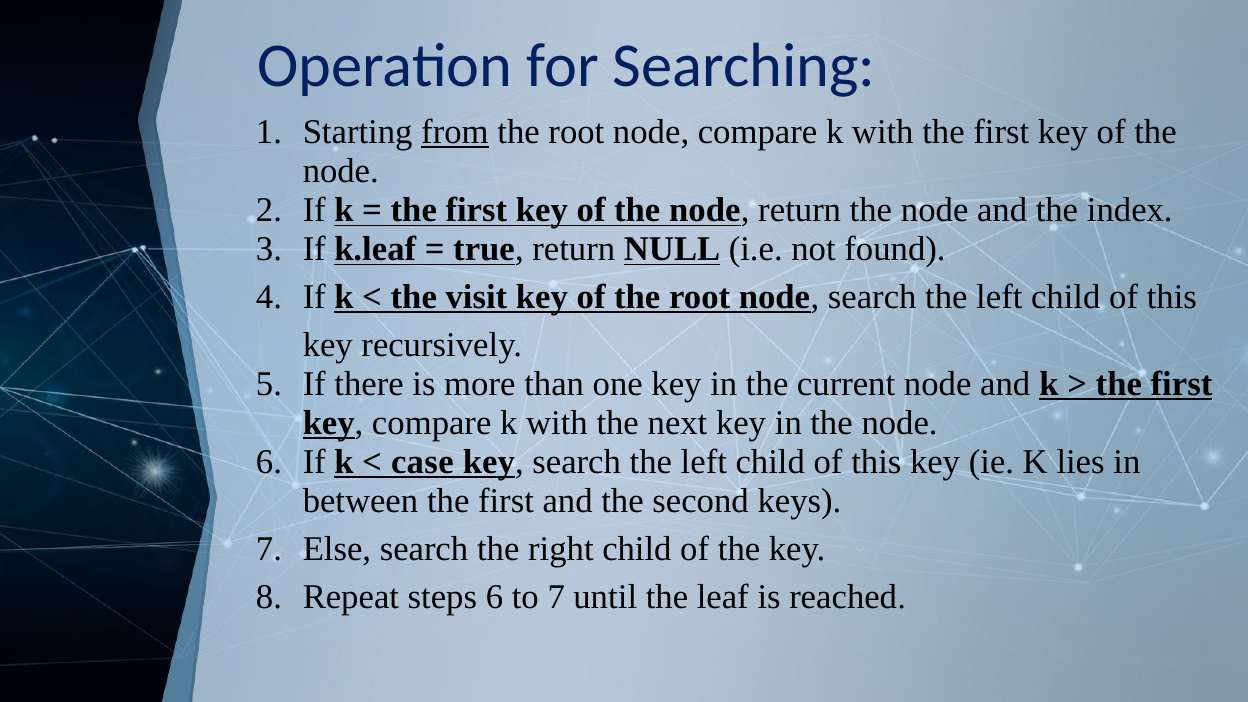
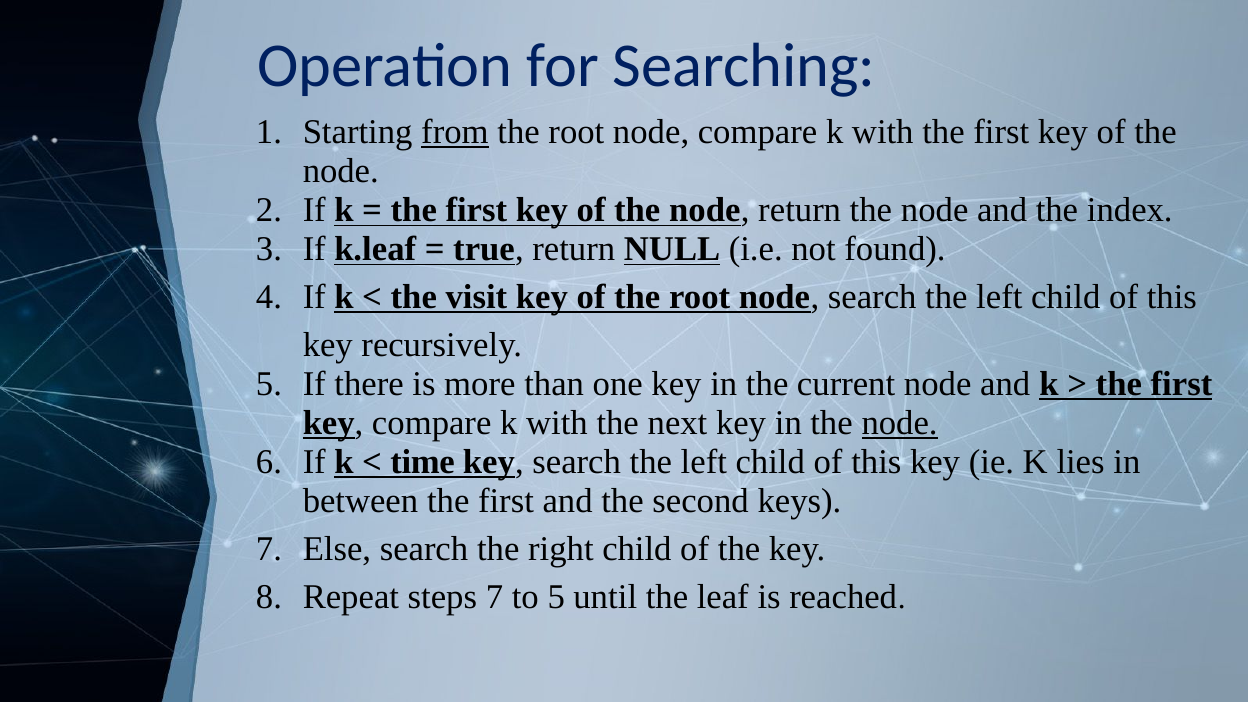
node underline: none -> present (900, 423)
case: case -> time (423, 462)
steps 6: 6 -> 7 (495, 597)
to 7: 7 -> 5 (556, 597)
